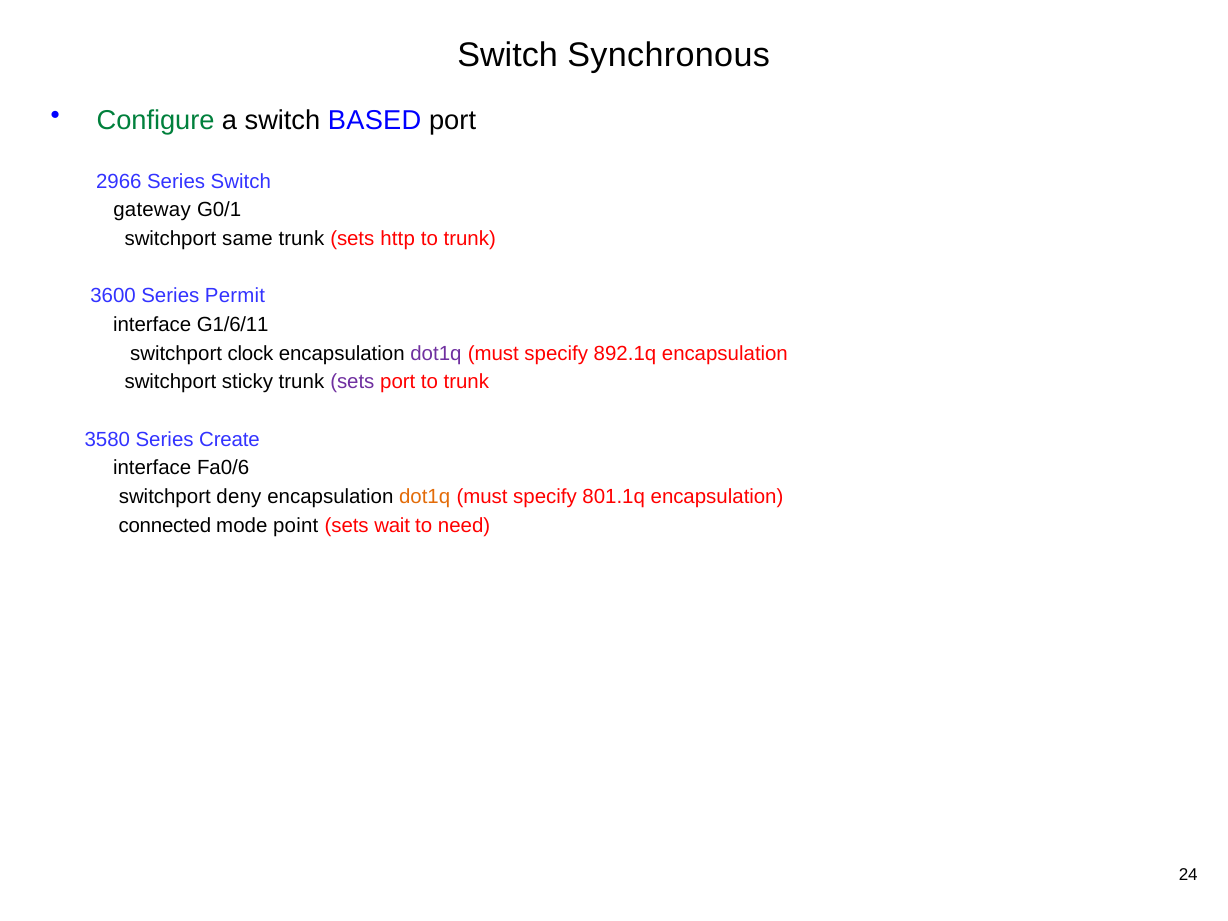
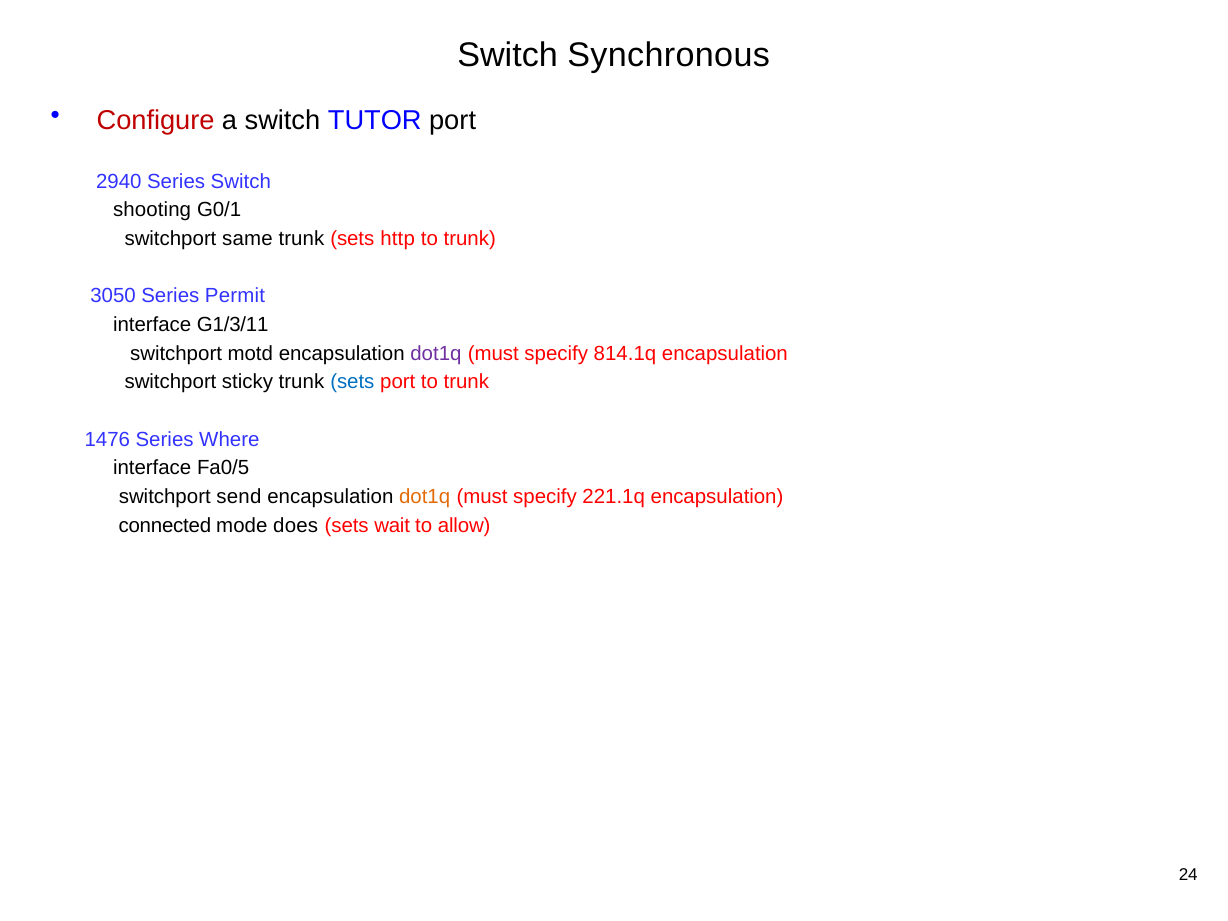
Configure colour: green -> red (156, 120)
BASED: BASED -> TUTOR (375, 120)
2966: 2966 -> 2940 (119, 181)
gateway: gateway -> shooting (152, 210)
3600: 3600 -> 3050 (113, 296)
G1/6/11: G1/6/11 -> G1/3/11 (233, 325)
clock: clock -> motd (250, 353)
892.1q: 892.1q -> 814.1q (625, 353)
sets colour: purple -> blue (352, 382)
3580: 3580 -> 1476 (107, 439)
Create: Create -> Where (229, 439)
Fa0/6: Fa0/6 -> Fa0/5 (223, 468)
deny: deny -> send (239, 497)
801.1q: 801.1q -> 221.1q (614, 497)
point: point -> does (296, 525)
need: need -> allow (464, 525)
